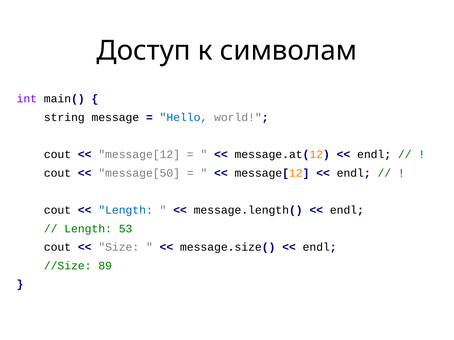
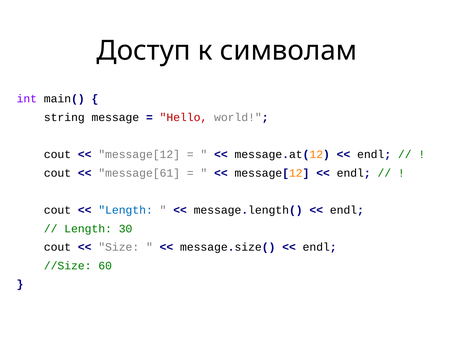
Hello colour: blue -> red (183, 118)
message[50: message[50 -> message[61 (139, 173)
53: 53 -> 30 (126, 229)
89: 89 -> 60 (105, 266)
